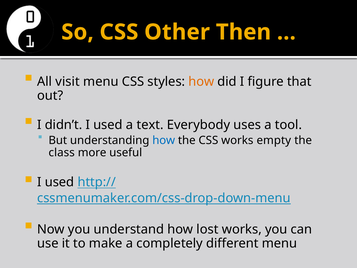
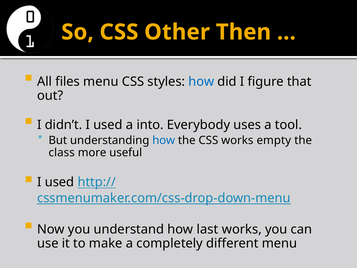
visit: visit -> files (68, 82)
how colour: orange -> blue (201, 82)
text: text -> into (150, 125)
lost: lost -> last (207, 229)
